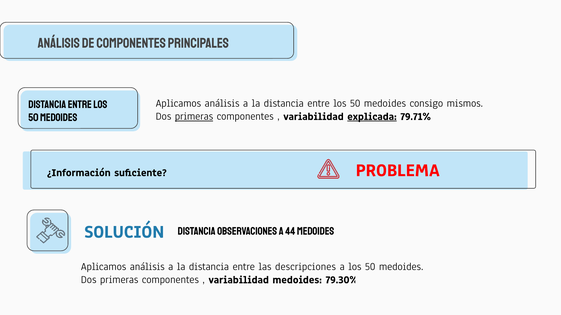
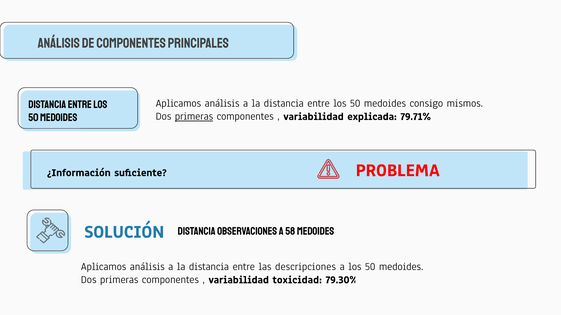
explicada underline: present -> none (372, 117)
44: 44 -> 58 (290, 232)
variabilidad medoides: medoides -> toxicidad (297, 280)
